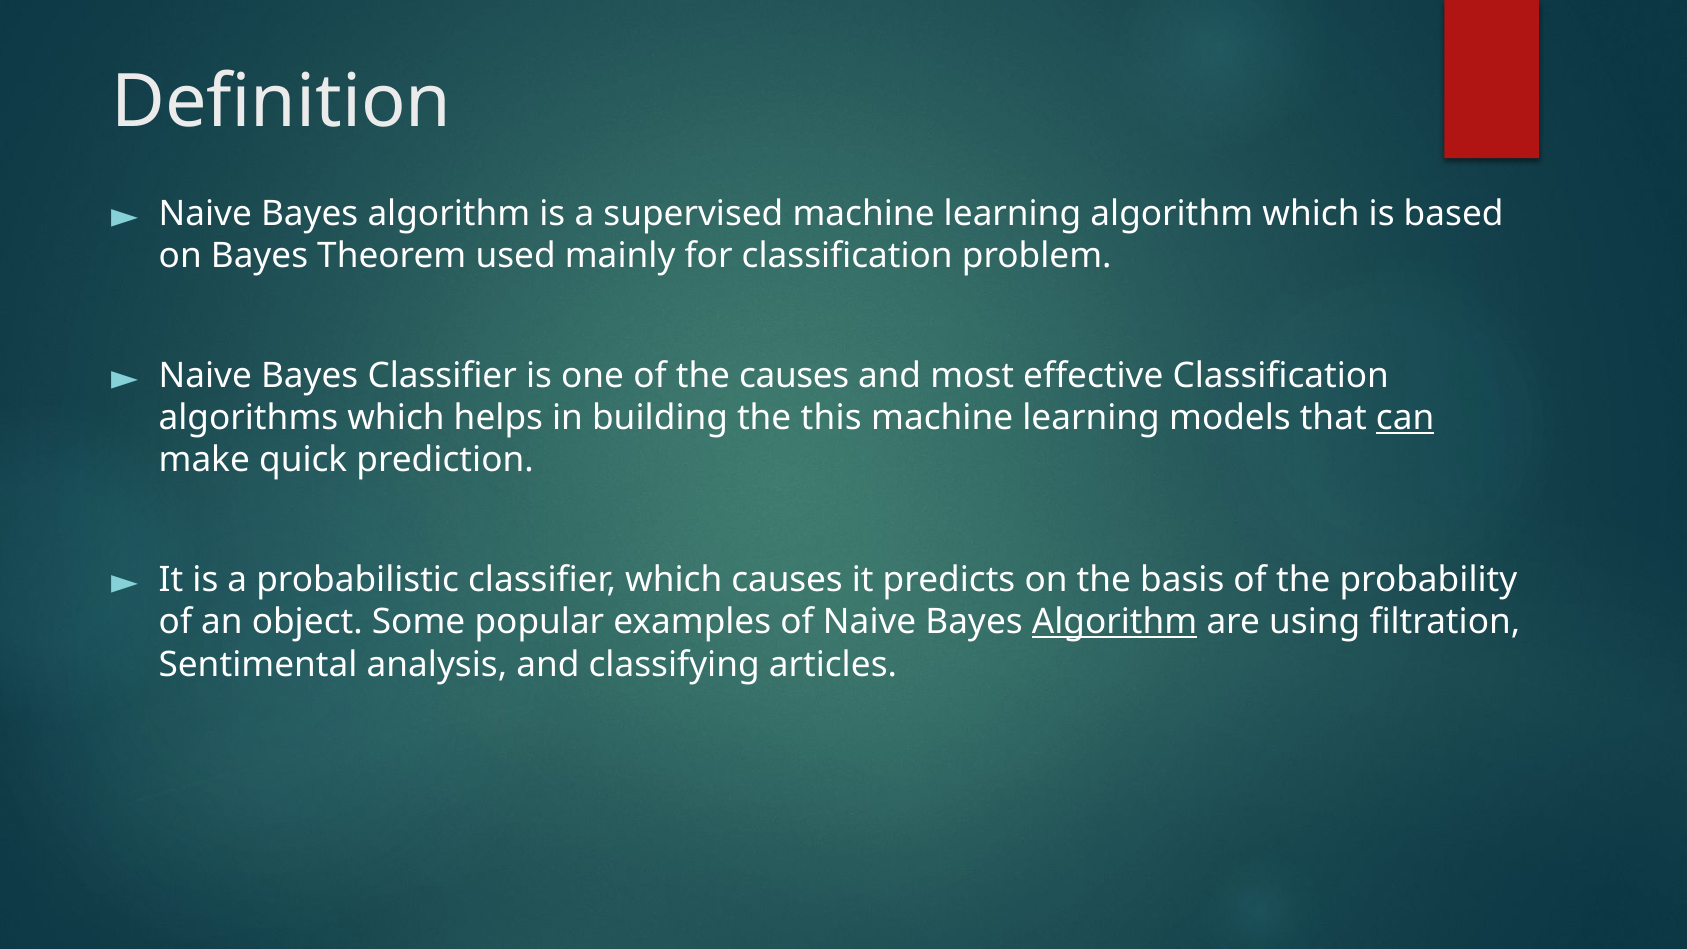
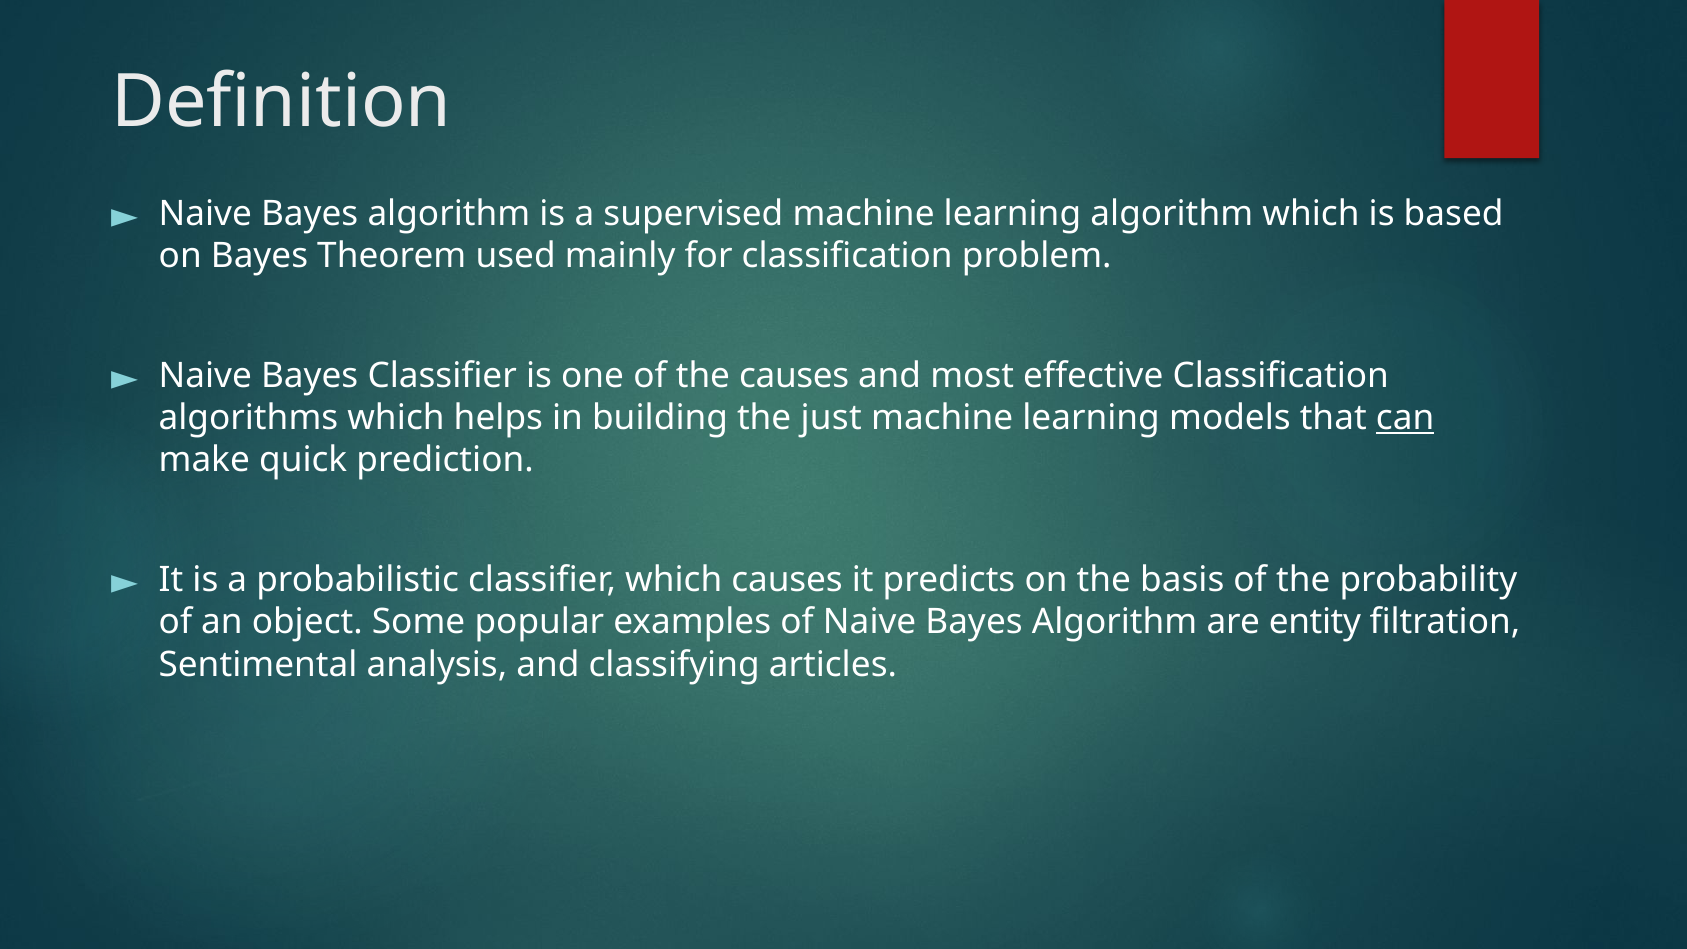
this: this -> just (831, 418)
Algorithm underline: present -> none (1115, 622)
using: using -> entity (1315, 622)
